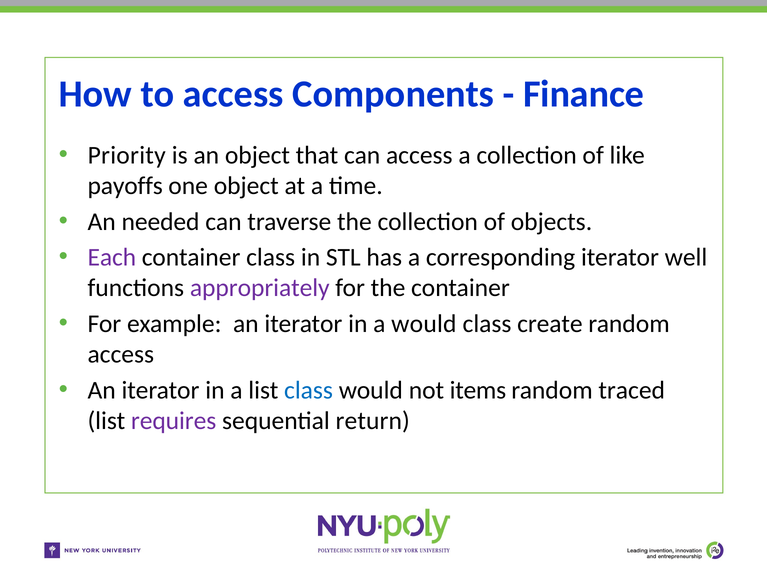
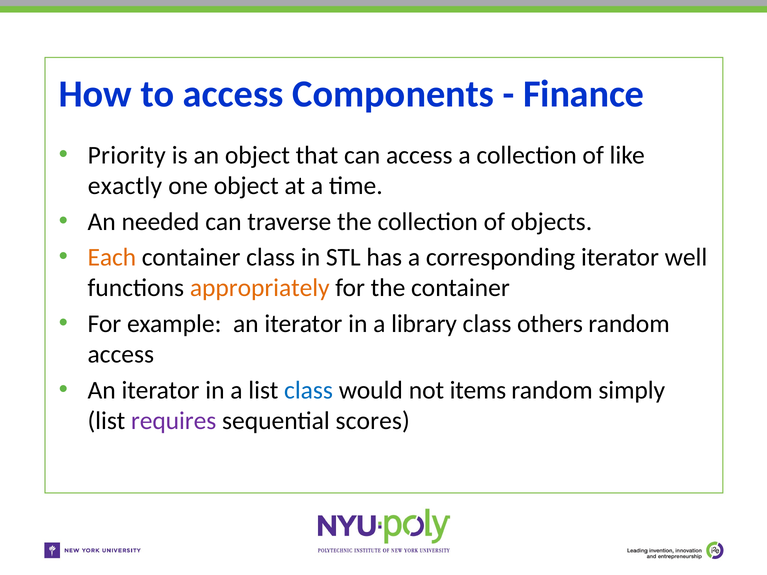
payoffs: payoffs -> exactly (125, 186)
Each colour: purple -> orange (112, 257)
appropriately colour: purple -> orange (260, 288)
a would: would -> library (424, 324)
create: create -> others (550, 324)
traced: traced -> simply (632, 390)
return: return -> scores (373, 421)
